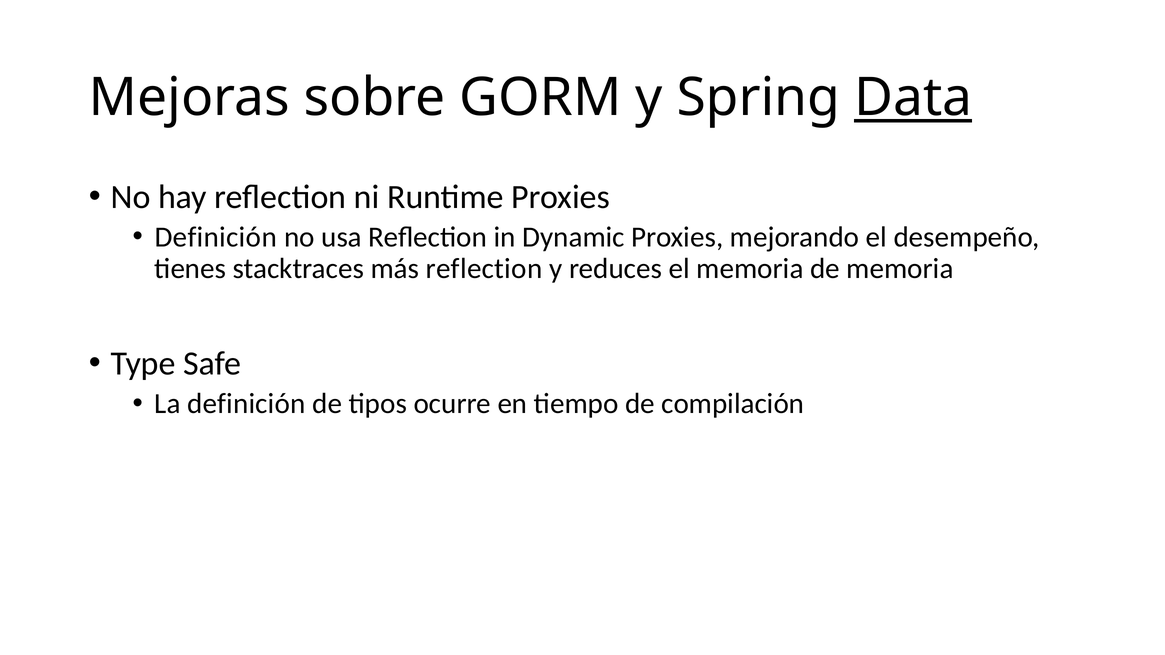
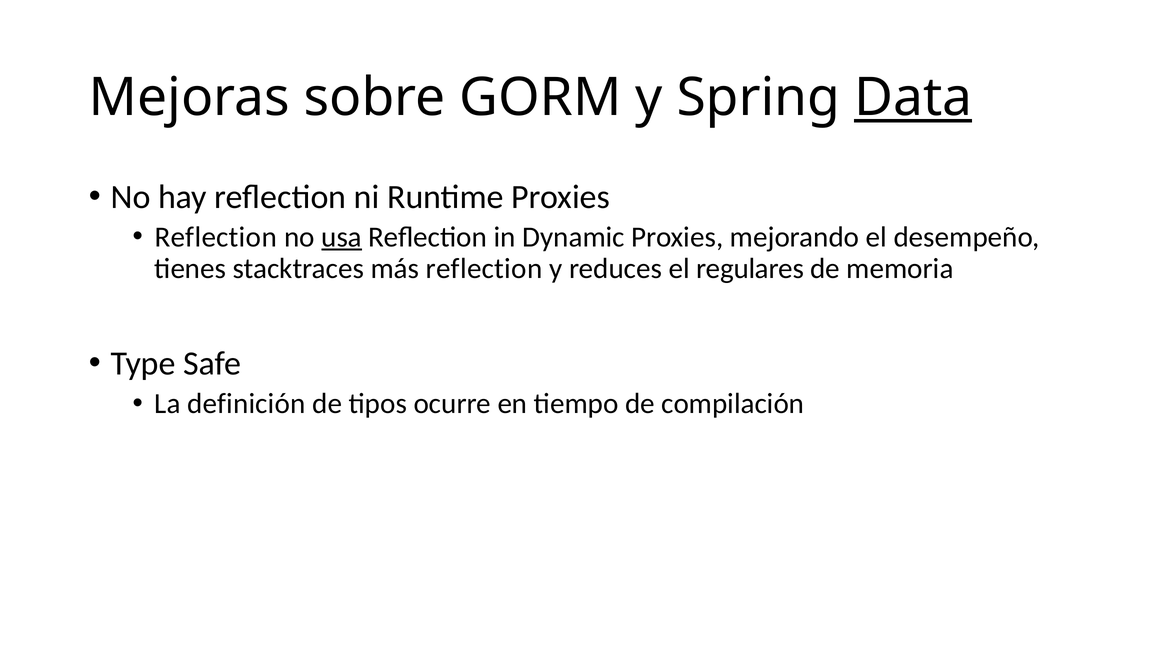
Definición: Definición -> Reflection (216, 237)
usa underline: none -> present (342, 237)
el memoria: memoria -> regulares (750, 269)
